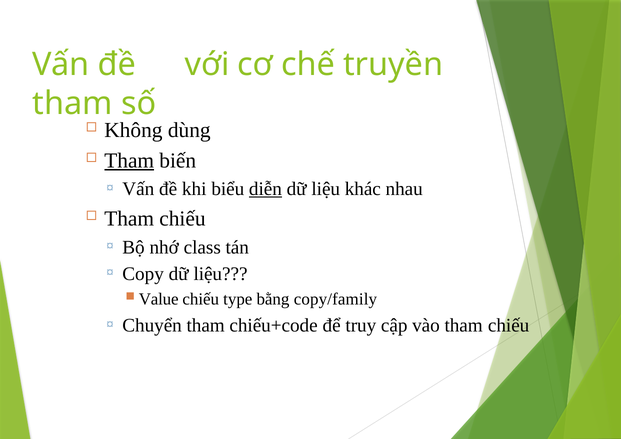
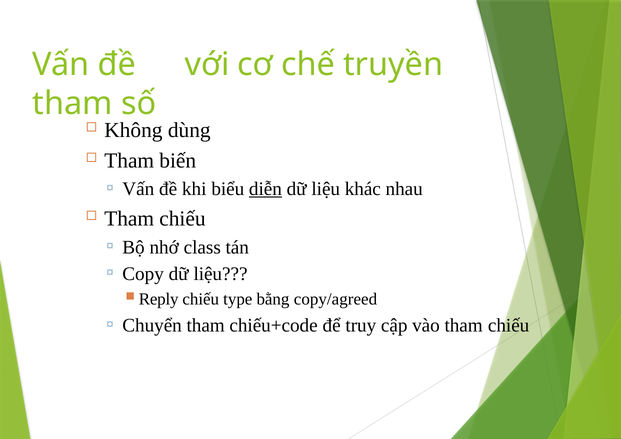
Tham underline: present -> none (129, 160)
Value: Value -> Reply (159, 299)
copy/family: copy/family -> copy/agreed (335, 299)
